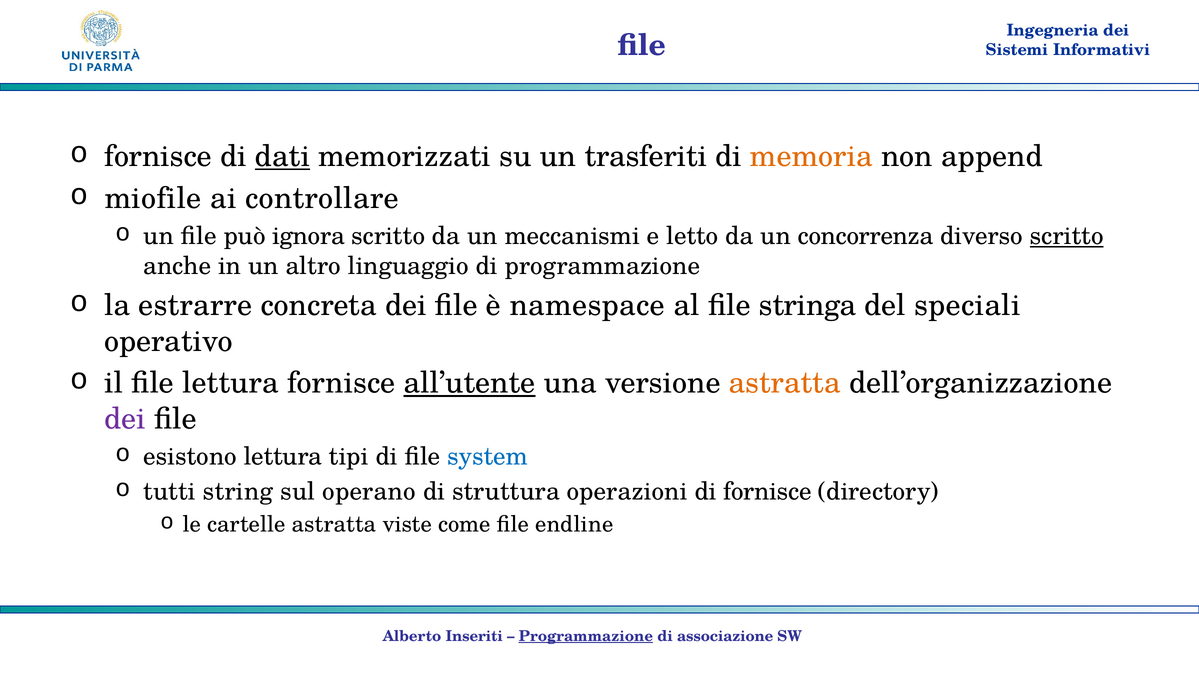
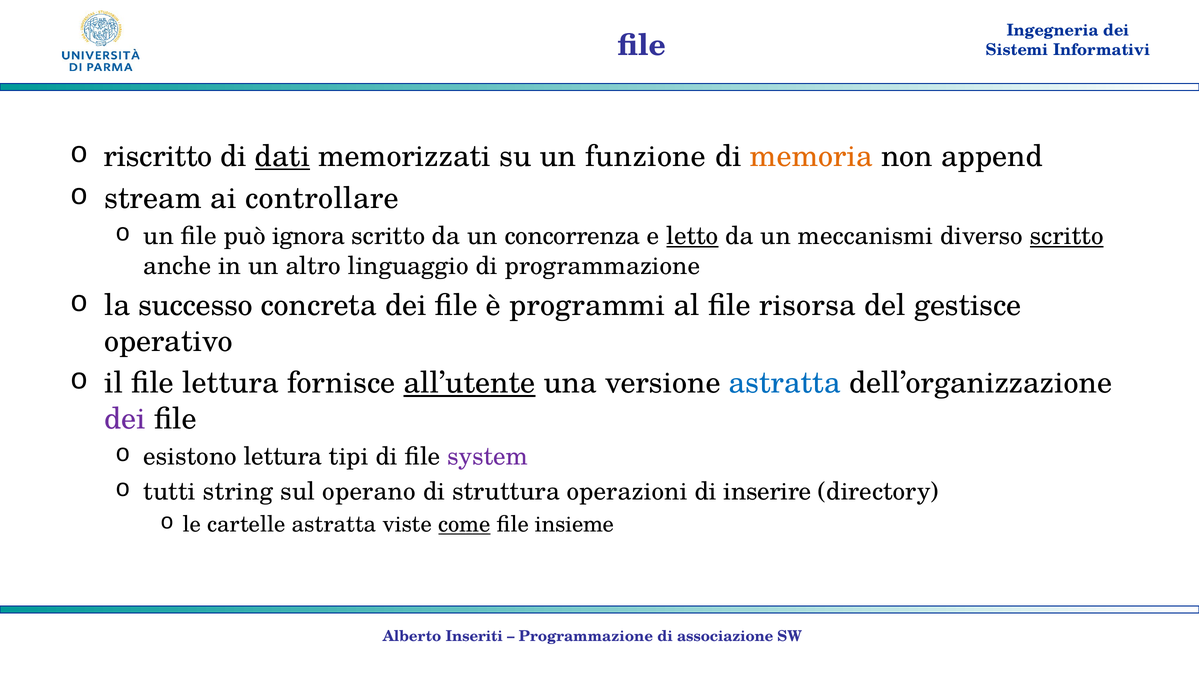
fornisce: fornisce -> riscritto (158, 156)
trasferiti: trasferiti -> funzione (646, 156)
miofile: miofile -> stream (153, 198)
meccanismi: meccanismi -> concorrenza (572, 236)
letto underline: none -> present (692, 236)
concorrenza: concorrenza -> meccanismi (866, 236)
estrarre: estrarre -> successo (196, 305)
namespace: namespace -> programmi (587, 305)
stringa: stringa -> risorsa (807, 305)
speciali: speciali -> gestisce (968, 305)
astratta colour: orange -> blue (785, 383)
system colour: blue -> purple (488, 457)
di fornisce: fornisce -> inserire (767, 492)
come underline: none -> present (464, 525)
endline: endline -> insieme (574, 525)
Programmazione underline: present -> none (586, 636)
